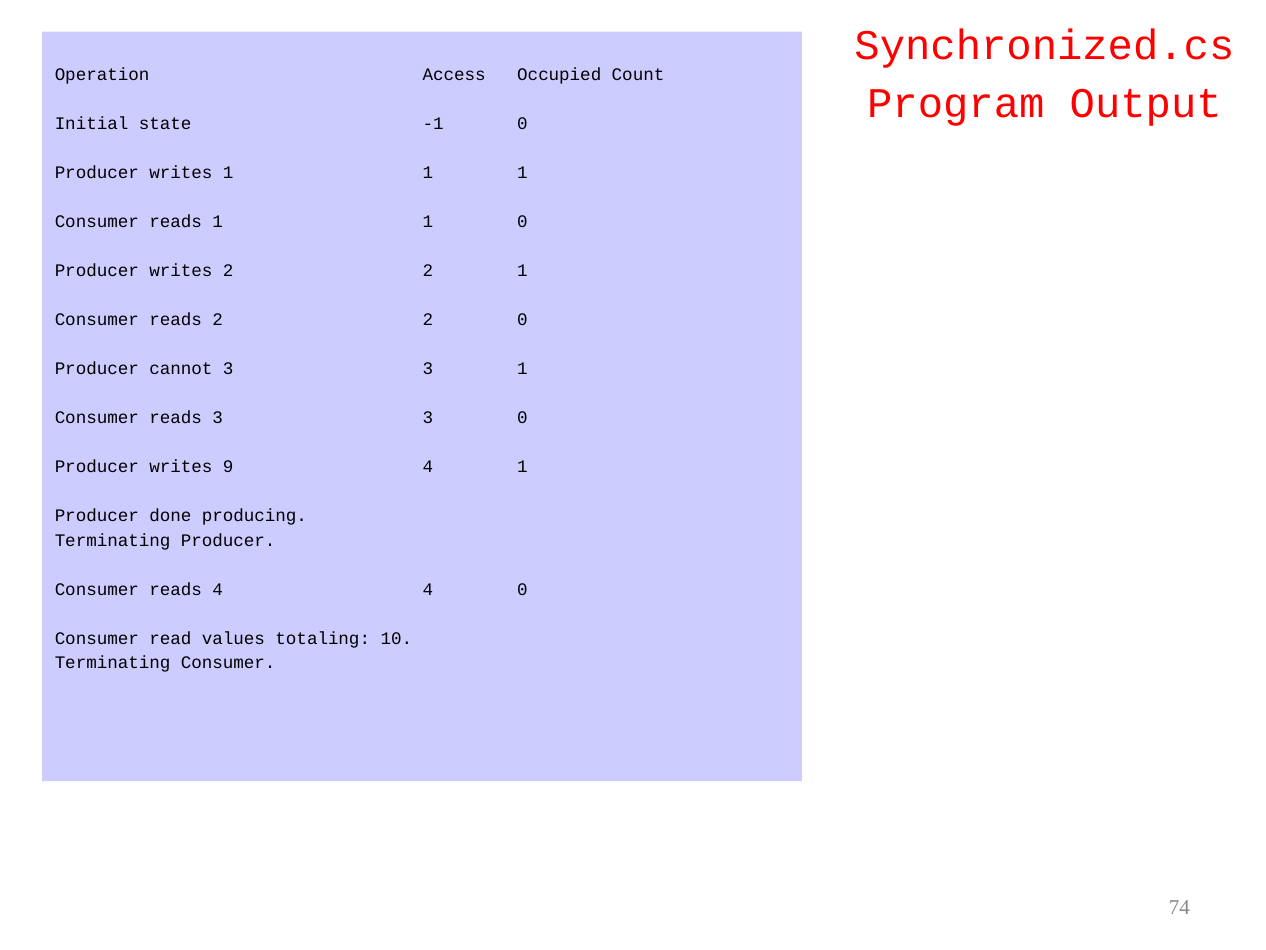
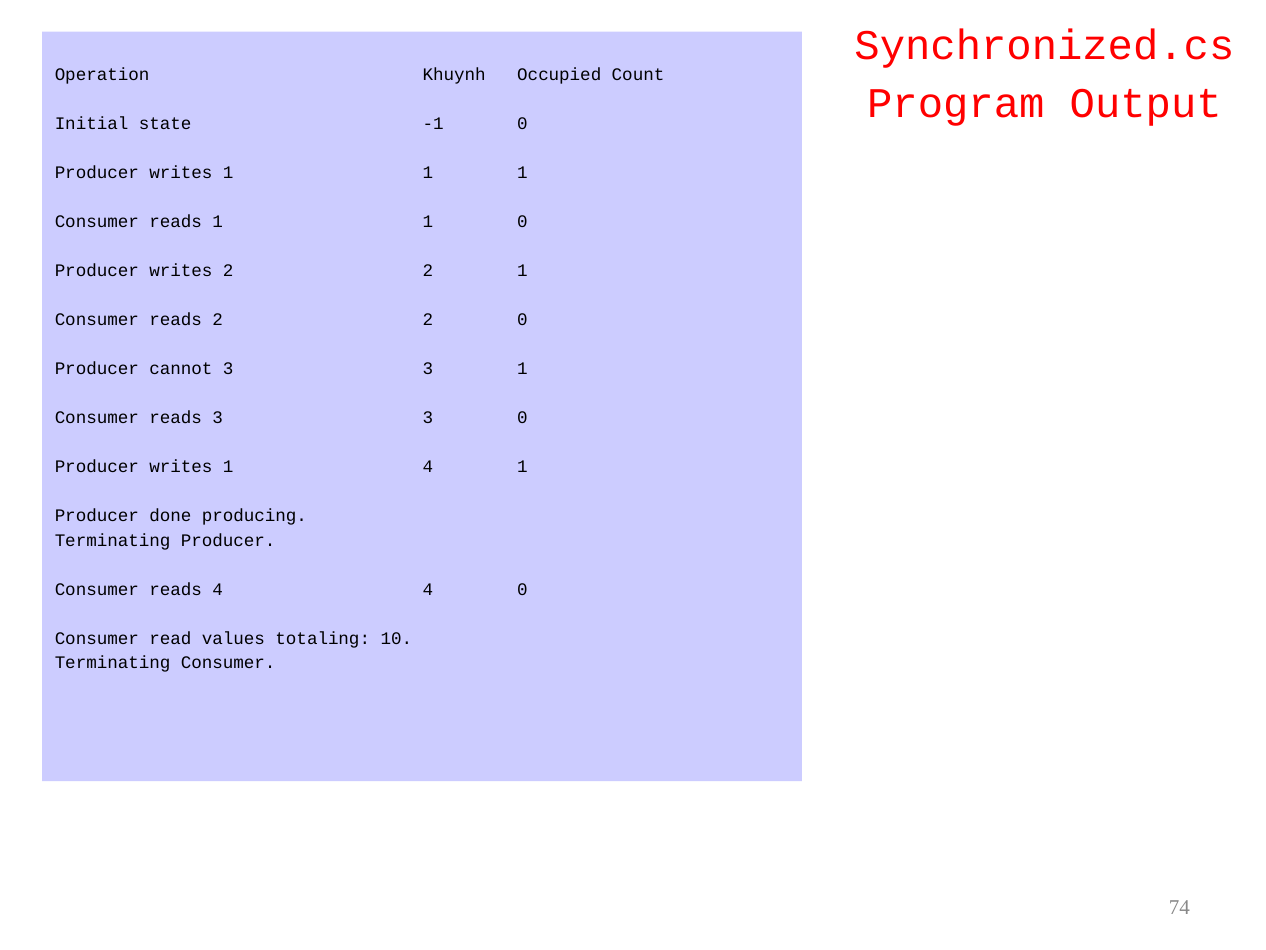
Access: Access -> Khuynh (454, 74)
9: 9 -> 1 (228, 467)
